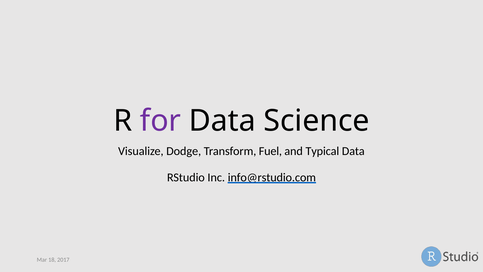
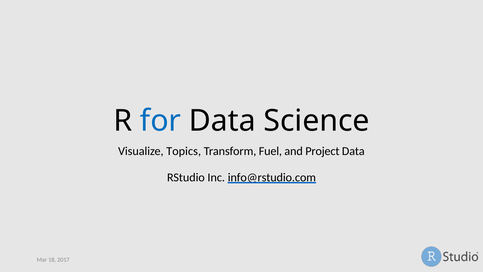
for colour: purple -> blue (161, 121)
Dodge: Dodge -> Topics (184, 151)
Typical: Typical -> Project (322, 151)
